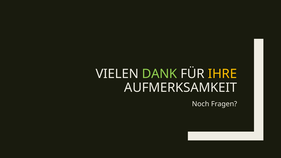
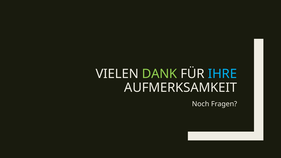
IHRE colour: yellow -> light blue (222, 74)
